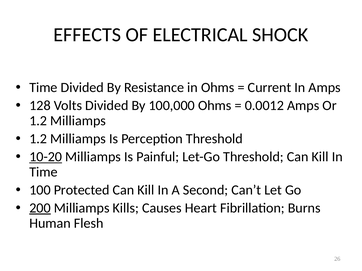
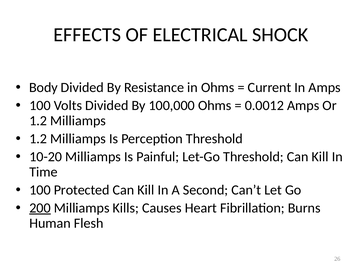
Time: Time -> Body (43, 88)
128: 128 -> 100 (40, 106)
10-20 underline: present -> none (46, 157)
